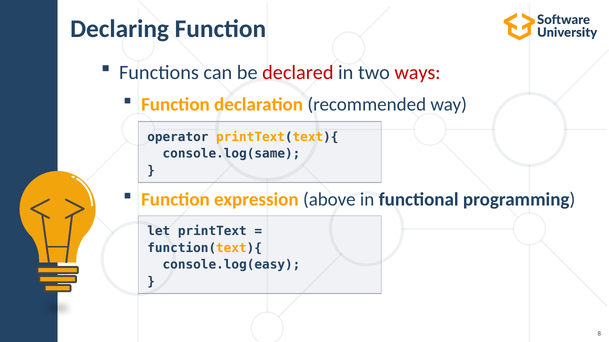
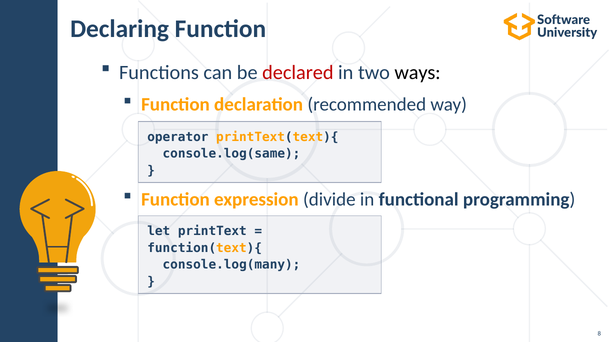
ways colour: red -> black (418, 73)
above: above -> divide (329, 200)
console.log(easy: console.log(easy -> console.log(many (231, 265)
